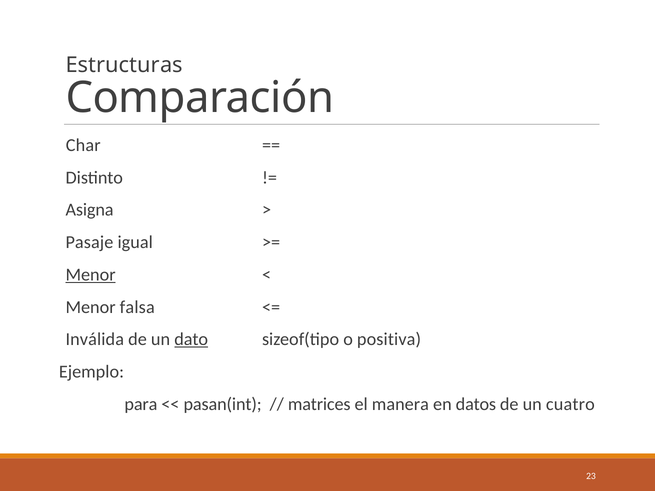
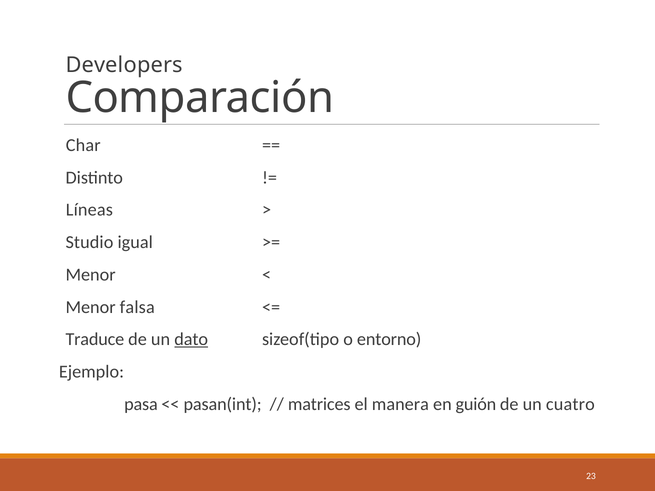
Estructuras: Estructuras -> Developers (124, 65)
Asigna: Asigna -> Líneas (89, 210)
Pasaje: Pasaje -> Studio (89, 242)
Menor underline: present -> none (91, 275)
Inválida: Inválida -> Traduce (95, 340)
positiva: positiva -> entorno (389, 340)
para: para -> pasa (141, 404)
datos: datos -> guión (476, 404)
